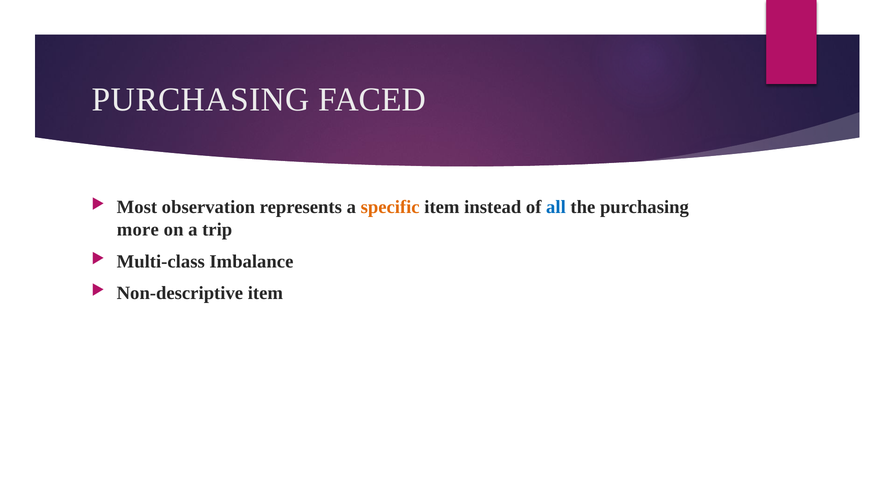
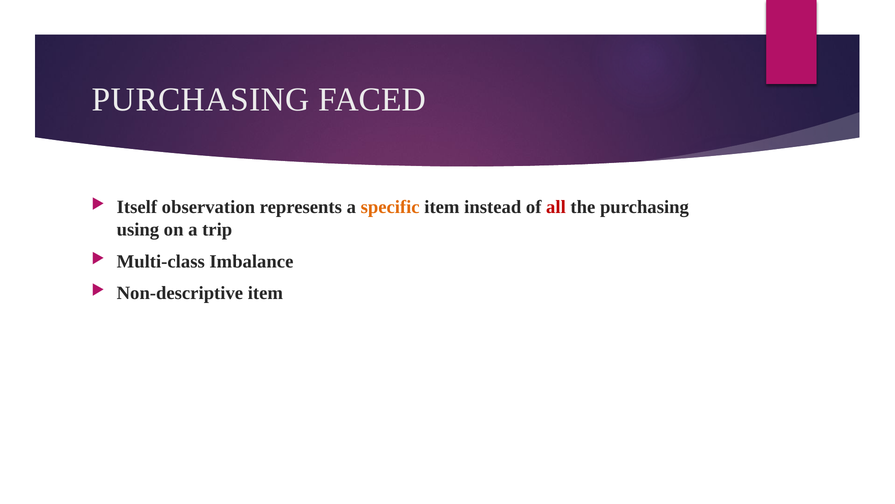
Most: Most -> Itself (137, 207)
all colour: blue -> red (556, 207)
more: more -> using (138, 229)
